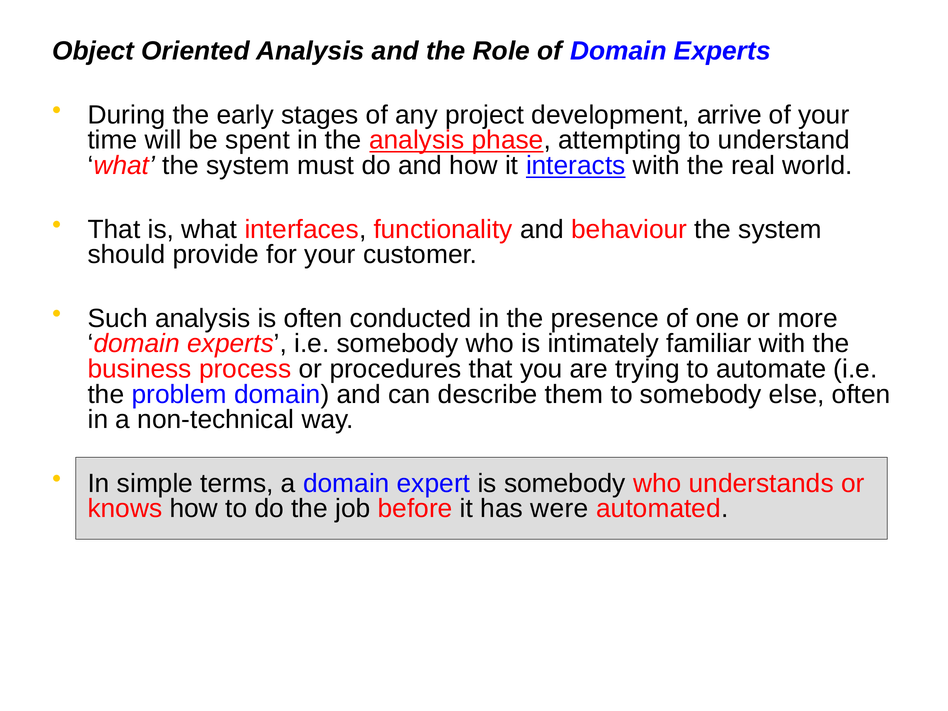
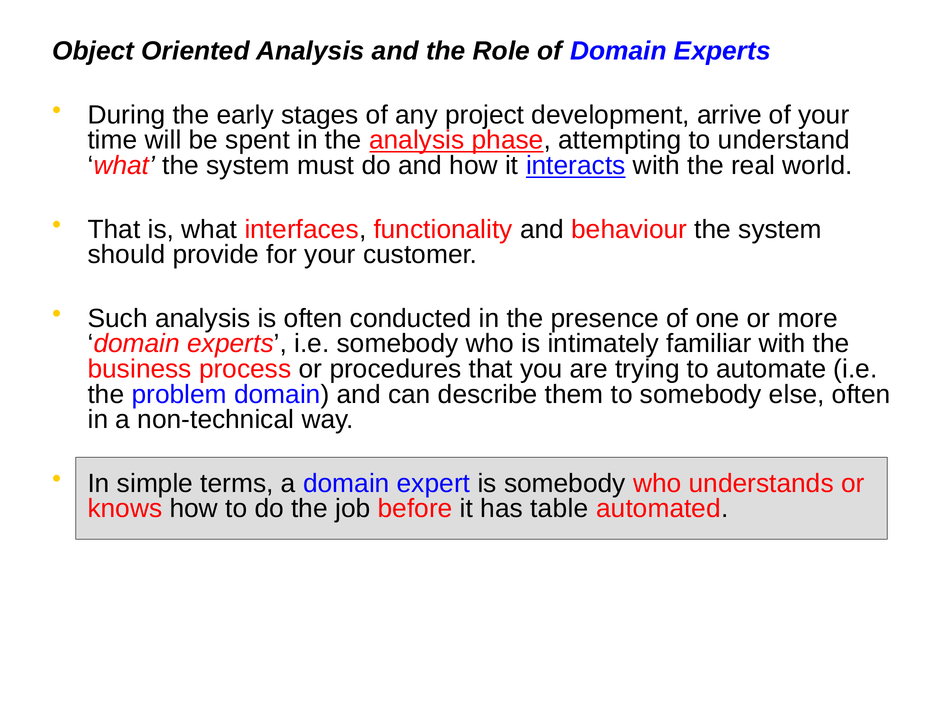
were: were -> table (559, 509)
